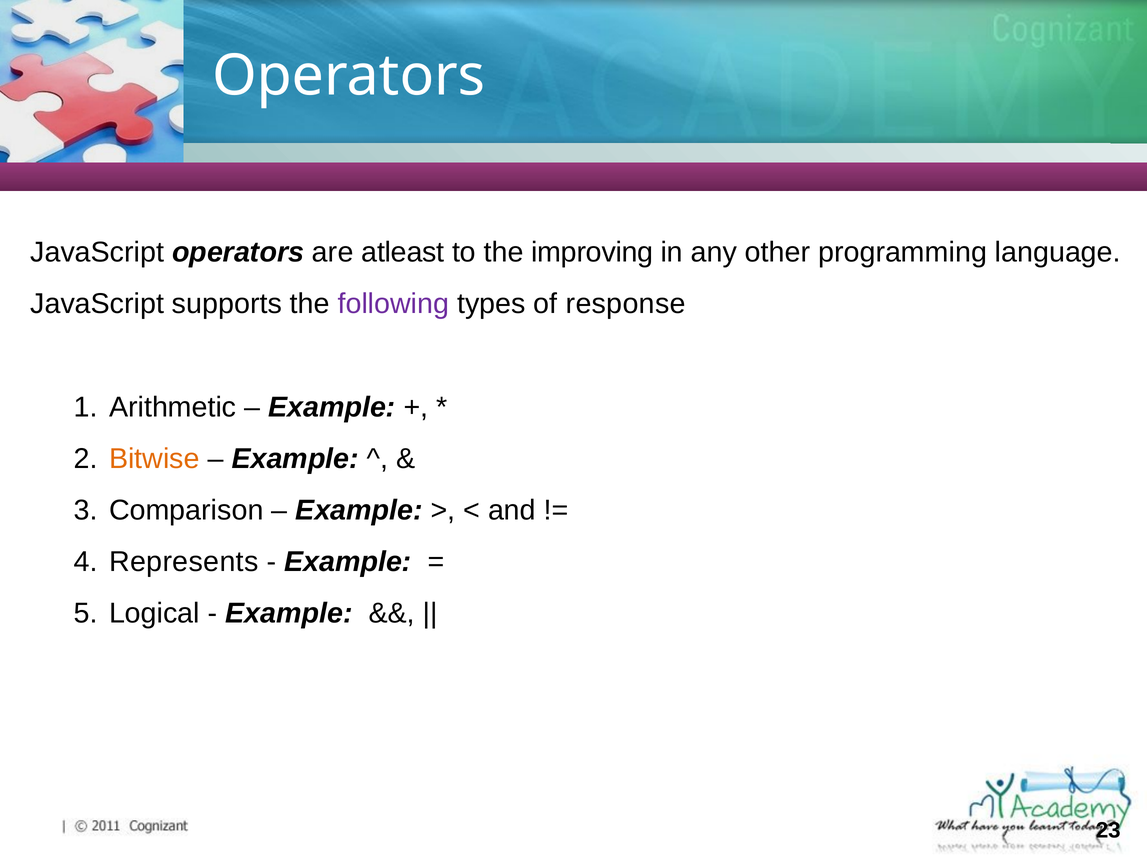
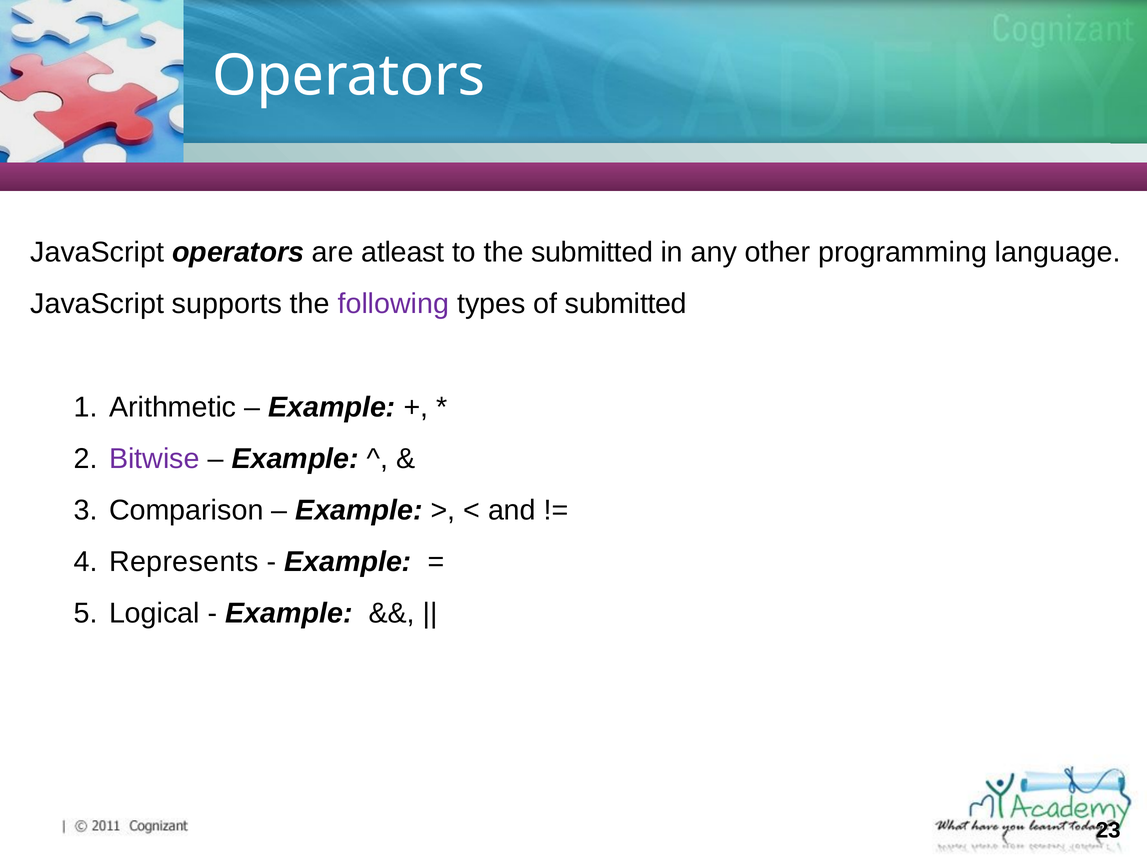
the improving: improving -> submitted (592, 252)
of response: response -> submitted (626, 304)
Bitwise colour: orange -> purple (154, 459)
